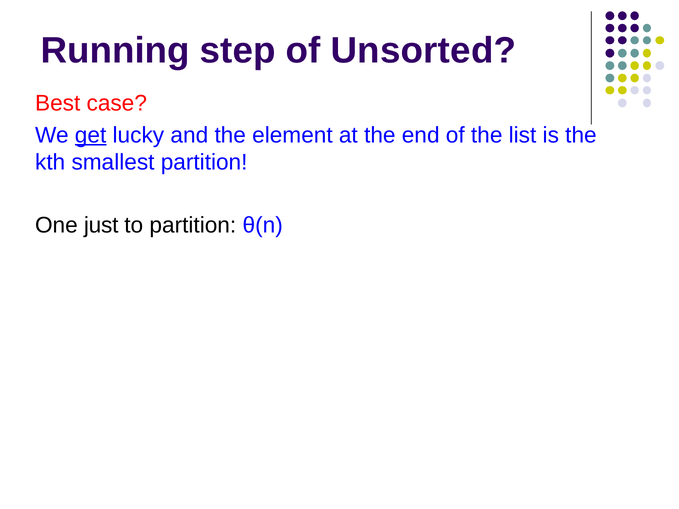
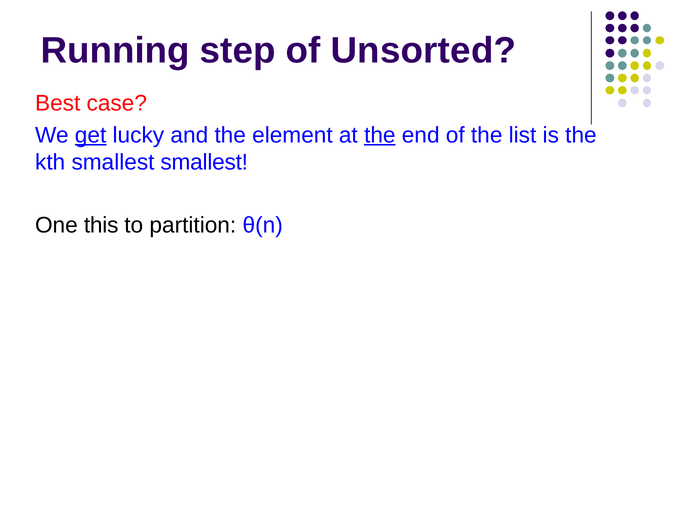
the underline: none -> present (380, 135)
smallest partition: partition -> smallest (204, 162)
just: just -> this (101, 226)
